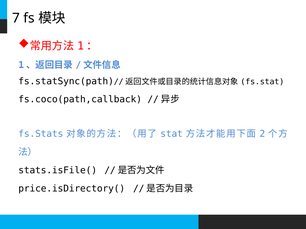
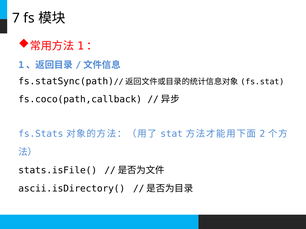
price.isDirectory(: price.isDirectory( -> ascii.isDirectory( (72, 189)
